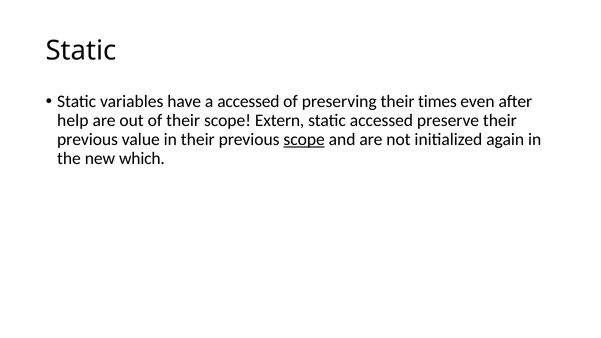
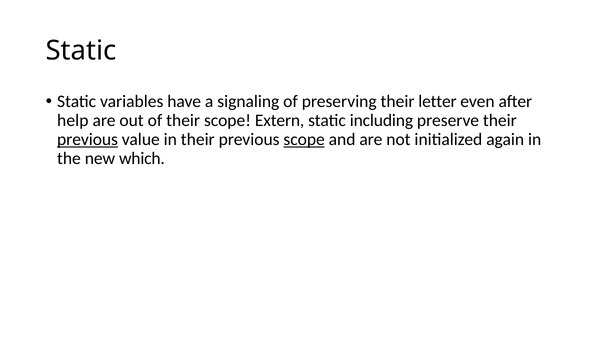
a accessed: accessed -> signaling (248, 102)
times: times -> letter (437, 102)
static accessed: accessed -> including (381, 121)
previous underline: none -> present (88, 139)
